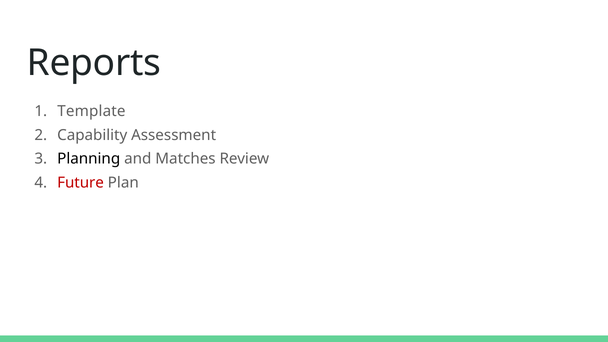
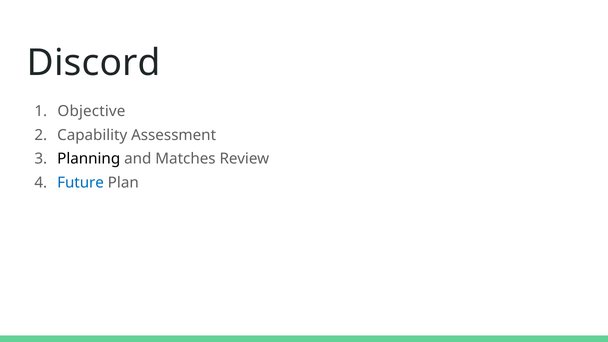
Reports: Reports -> Discord (94, 63)
Template: Template -> Objective (91, 111)
Future colour: red -> blue (81, 183)
